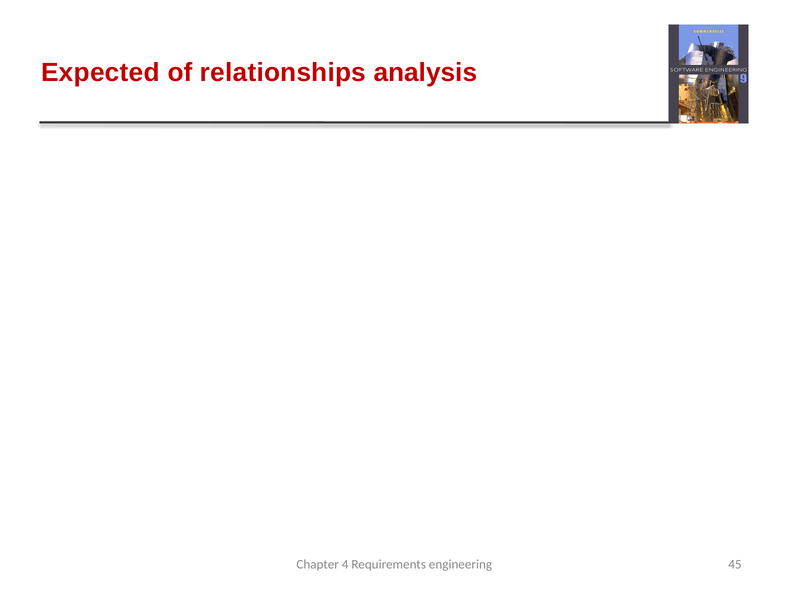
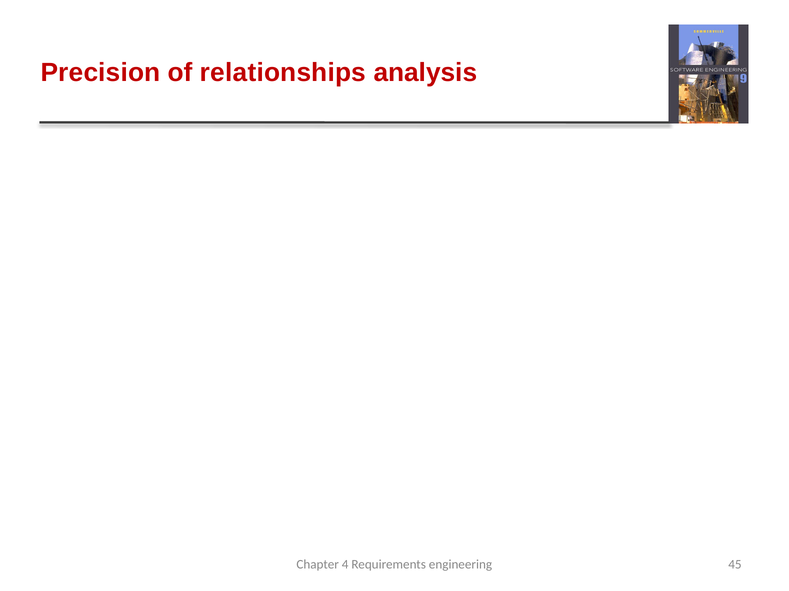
Expected: Expected -> Precision (100, 73)
